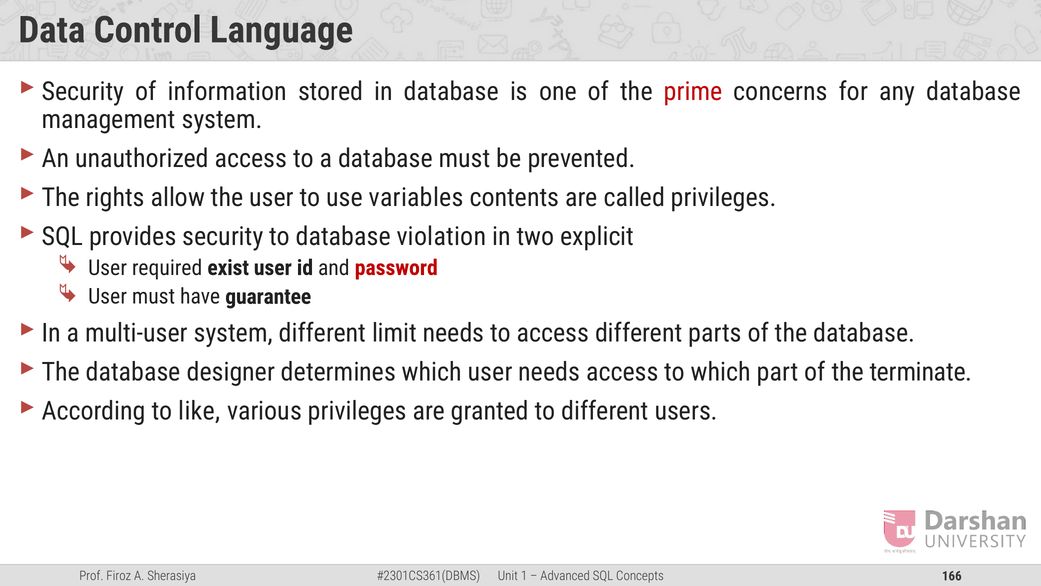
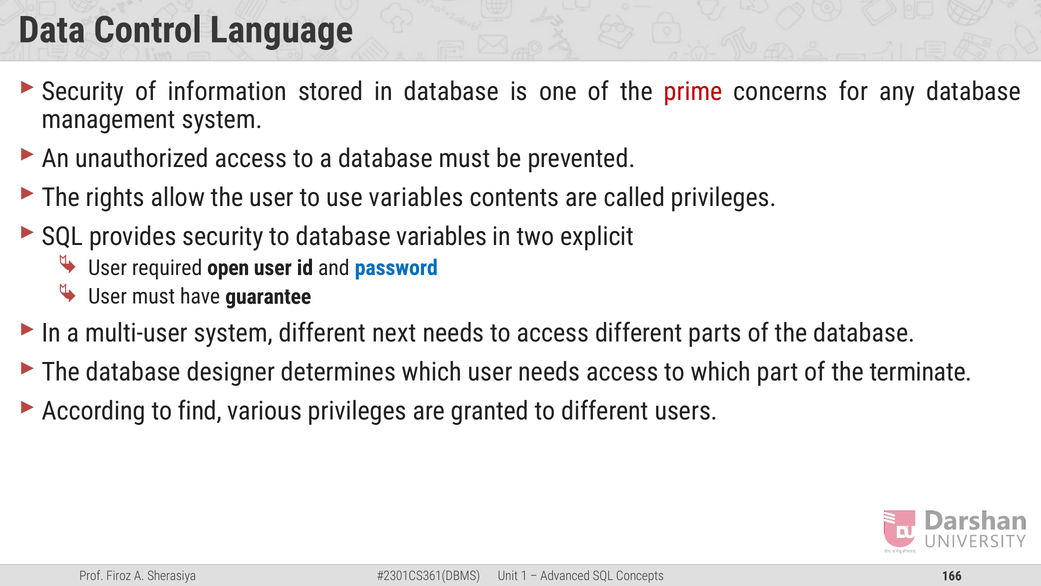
database violation: violation -> variables (442, 236)
exist: exist -> open (228, 268)
password colour: red -> blue (396, 268)
limit: limit -> next (394, 333)
like: like -> find (200, 411)
